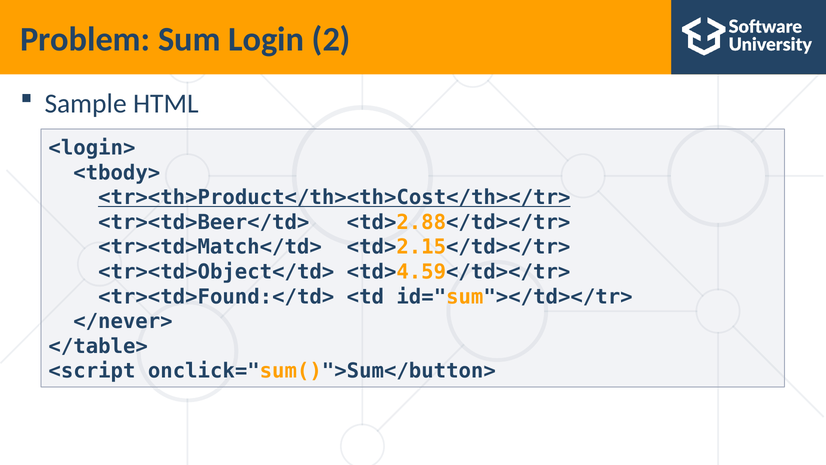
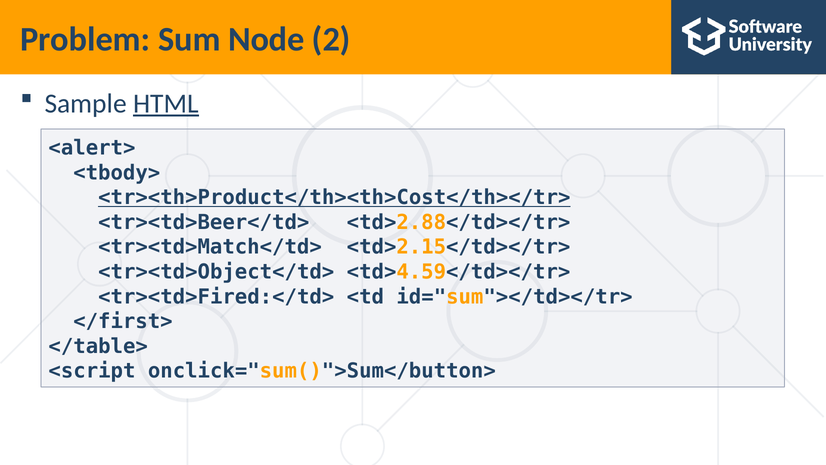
Login: Login -> Node (266, 39)
HTML underline: none -> present (166, 104)
<login>: <login> -> <alert> (92, 148)
<tr><td>Found:</td>: <tr><td>Found:</td> -> <tr><td>Fired:</td> (216, 296)
</never>: </never> -> </first> (123, 321)
